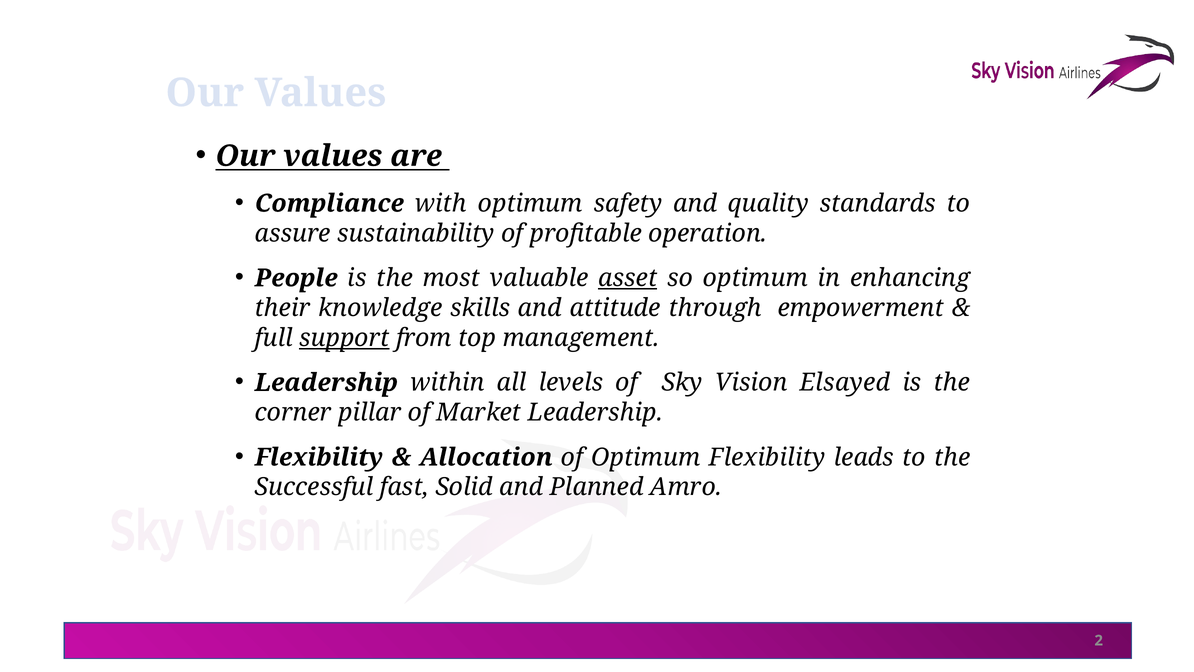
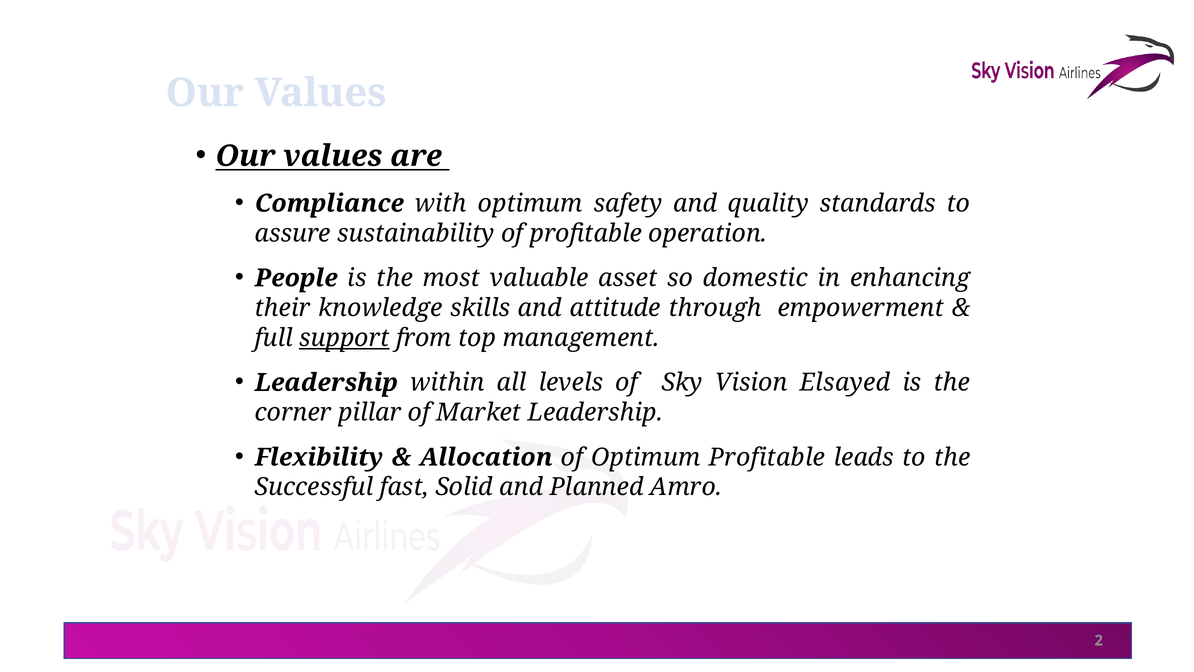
asset underline: present -> none (628, 278)
so optimum: optimum -> domestic (755, 278)
Optimum Flexibility: Flexibility -> Profitable (767, 457)
